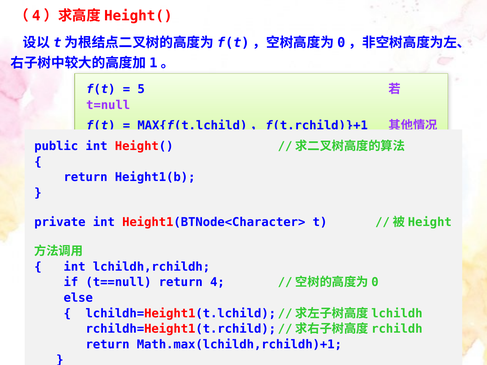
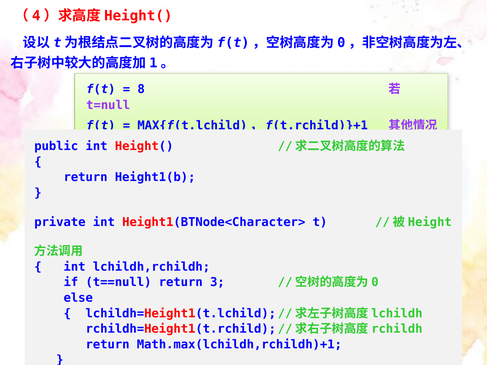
5: 5 -> 8 (141, 89)
4: 4 -> 3 (217, 282)
